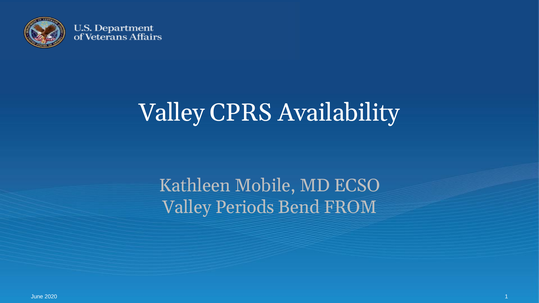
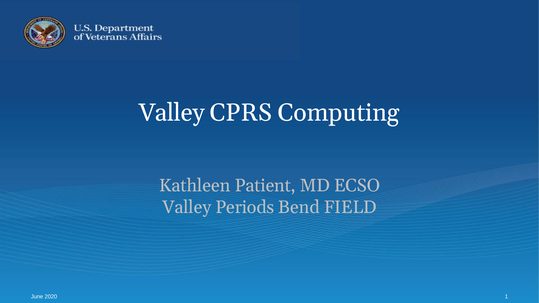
Availability: Availability -> Computing (339, 113)
Mobile: Mobile -> Patient (265, 186)
FROM: FROM -> FIELD (350, 207)
